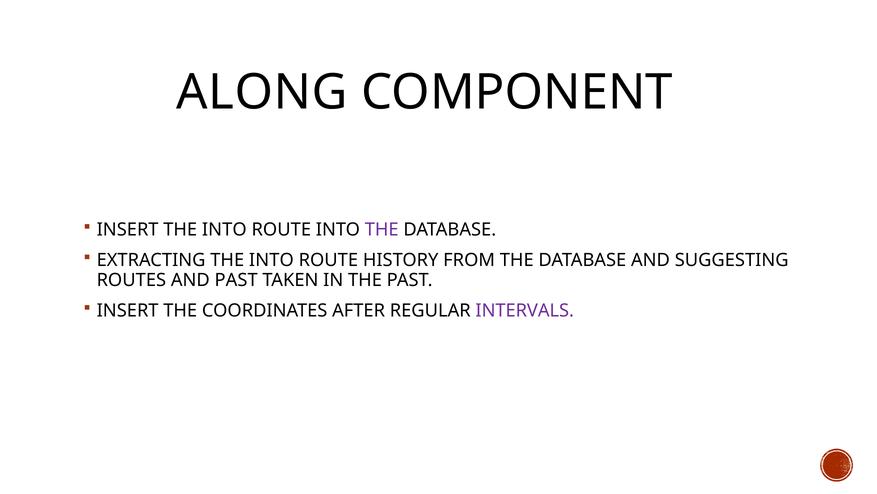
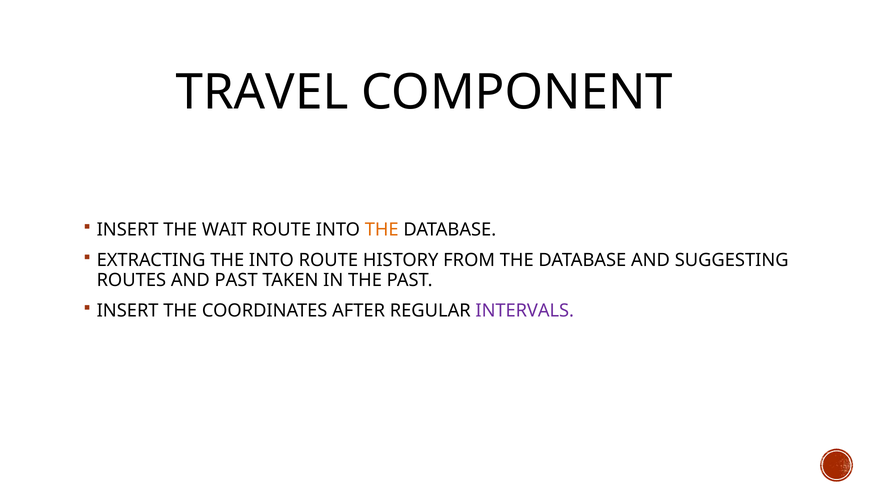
ALONG: ALONG -> TRAVEL (262, 92)
INSERT THE INTO: INTO -> WAIT (224, 229)
THE colour: purple -> orange (382, 229)
